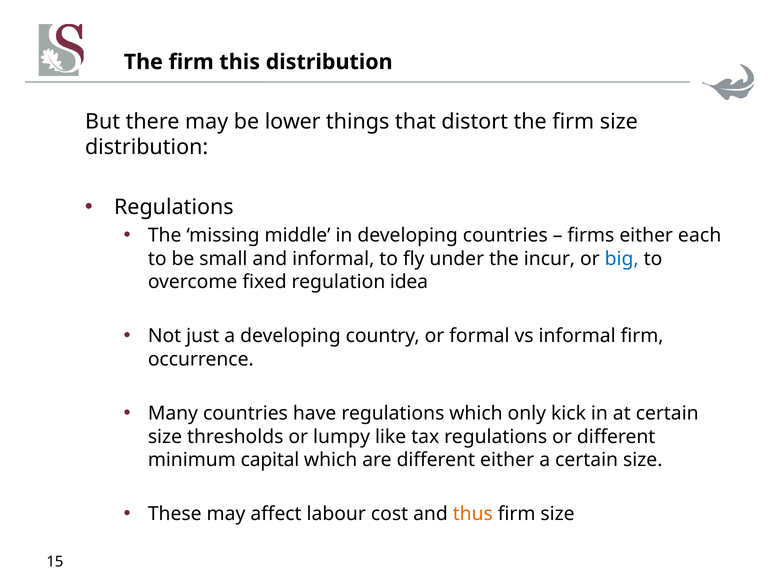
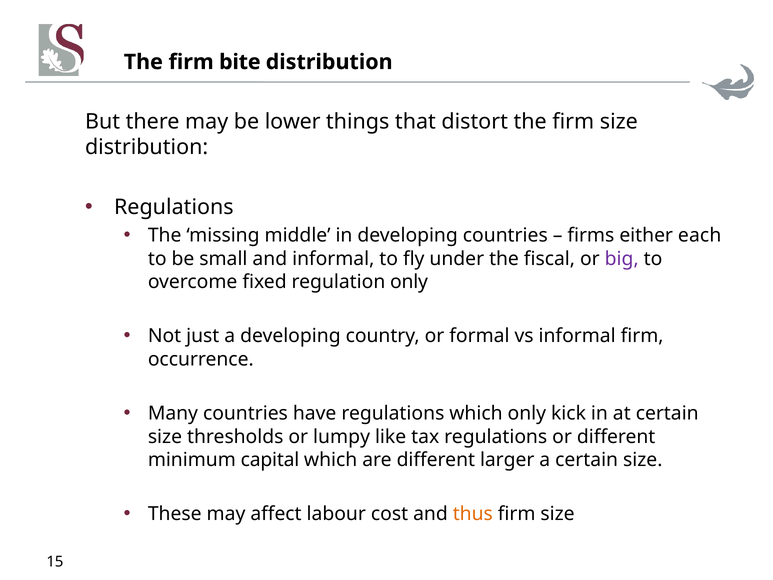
this: this -> bite (240, 62)
incur: incur -> fiscal (549, 259)
big colour: blue -> purple (622, 259)
regulation idea: idea -> only (409, 282)
different either: either -> larger (507, 460)
